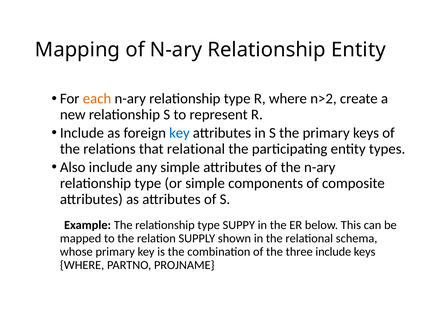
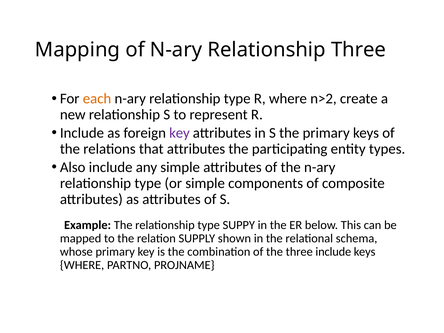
Relationship Entity: Entity -> Three (359, 50)
key colour: blue -> purple (179, 133)
that relational: relational -> attributes (196, 149)
